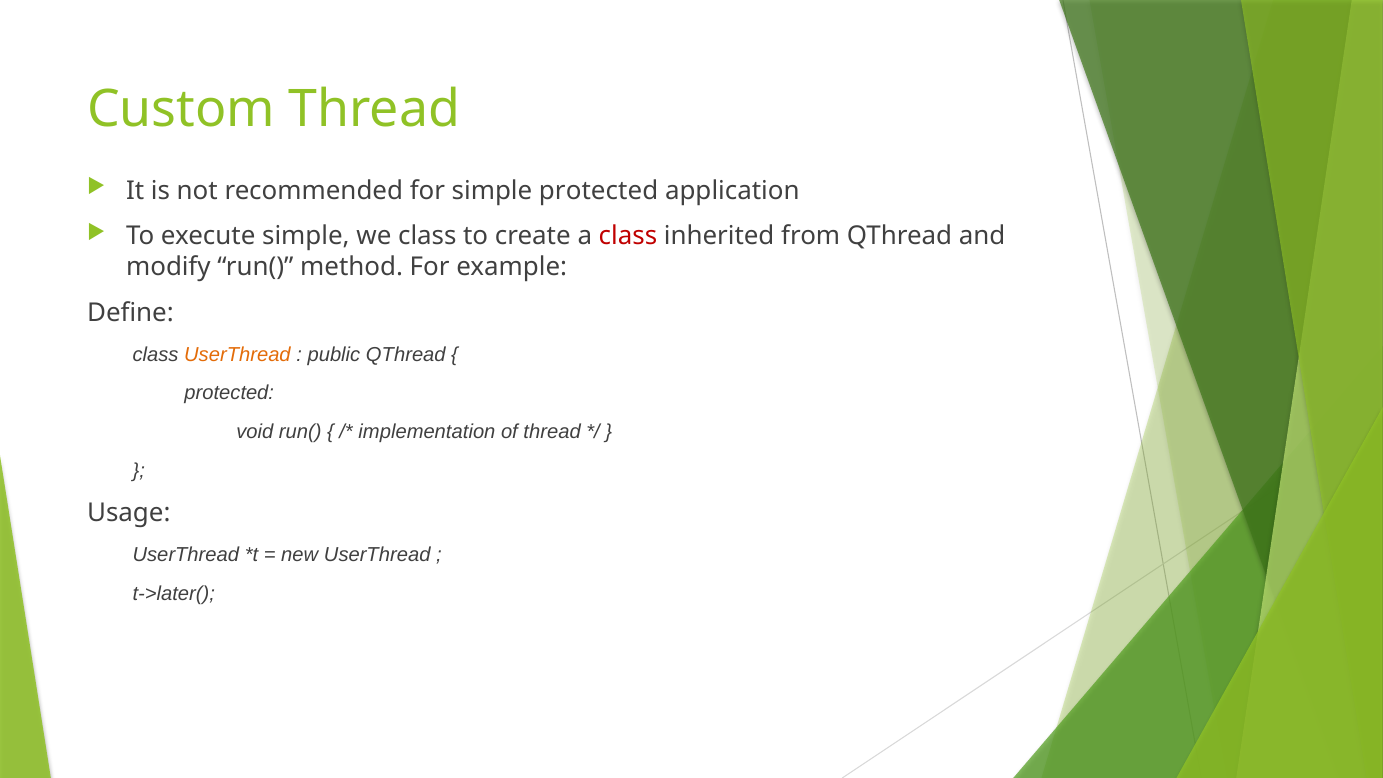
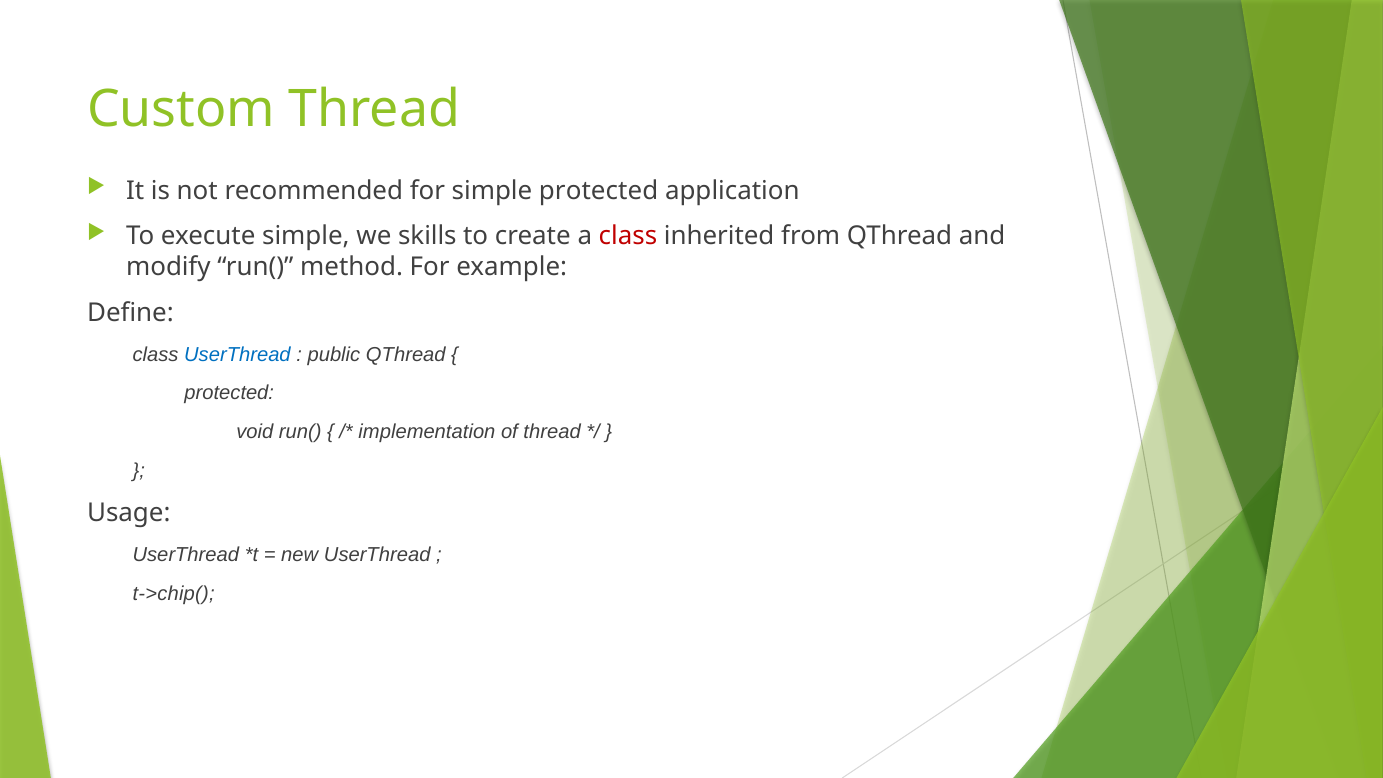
we class: class -> skills (427, 236)
UserThread colour: orange -> blue (237, 355)
t->later(: t->later( -> t->chip( (174, 594)
